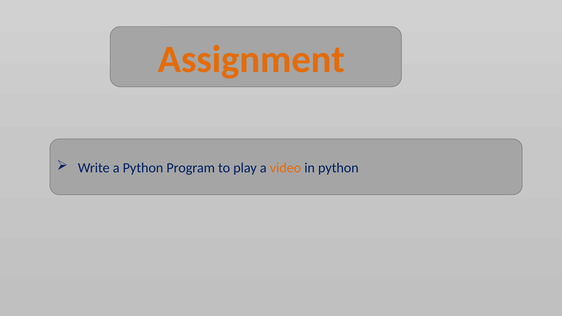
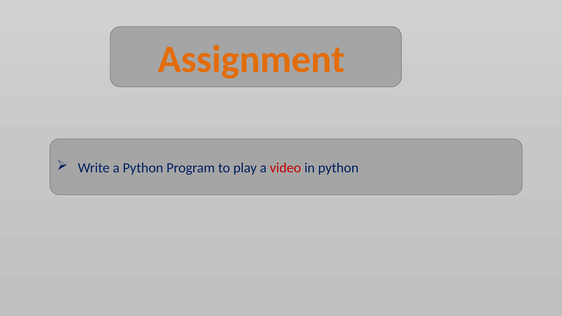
video colour: orange -> red (285, 168)
